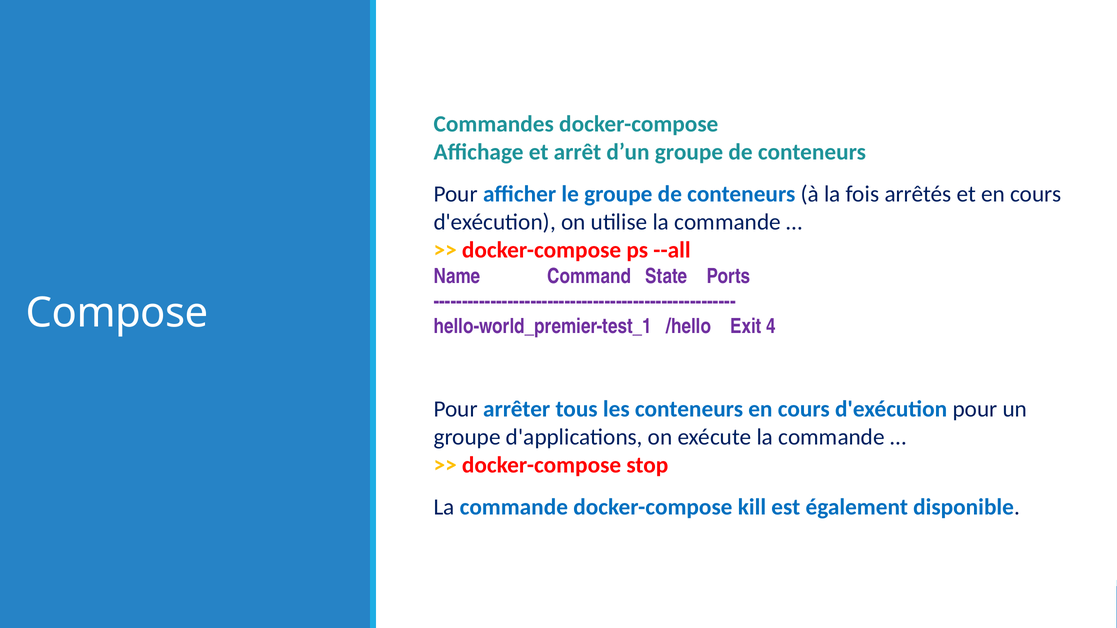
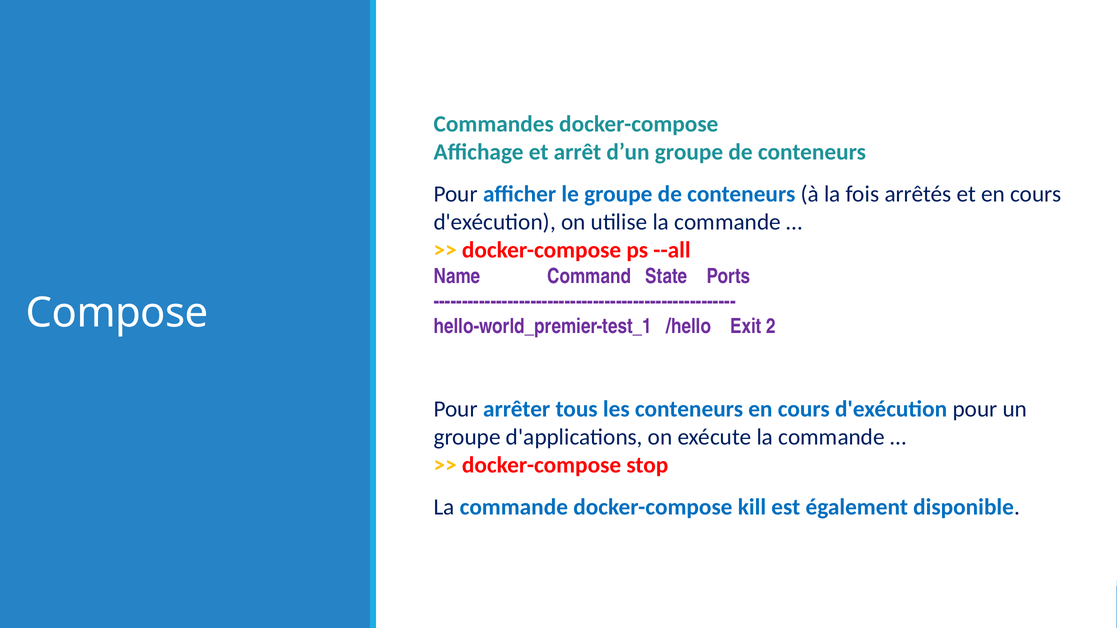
4: 4 -> 2 (771, 327)
